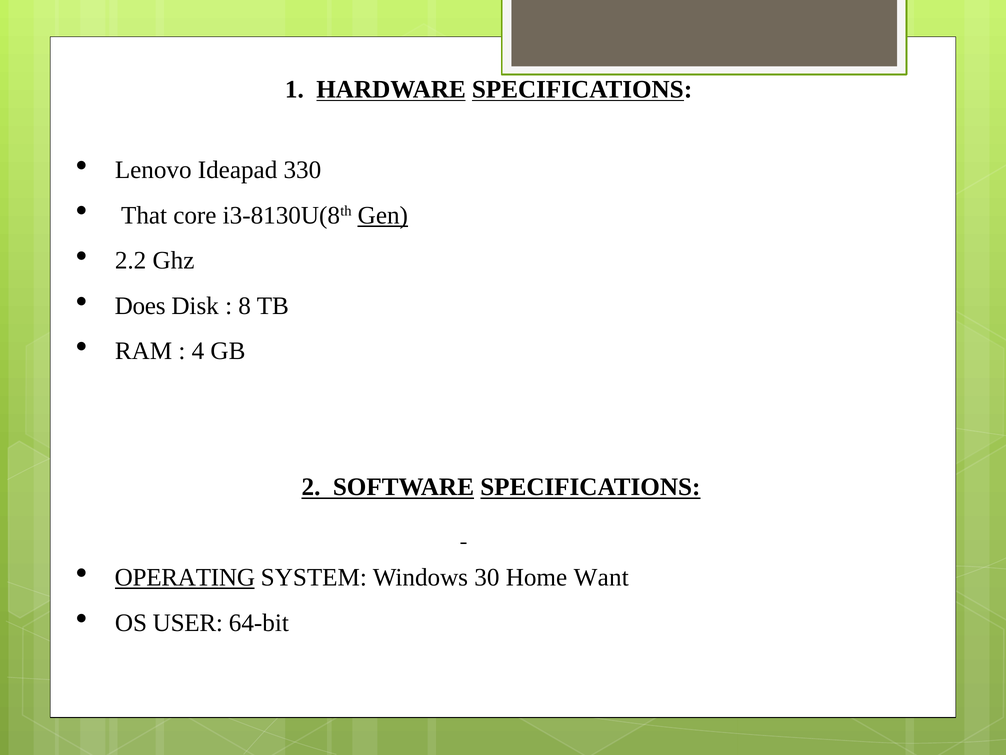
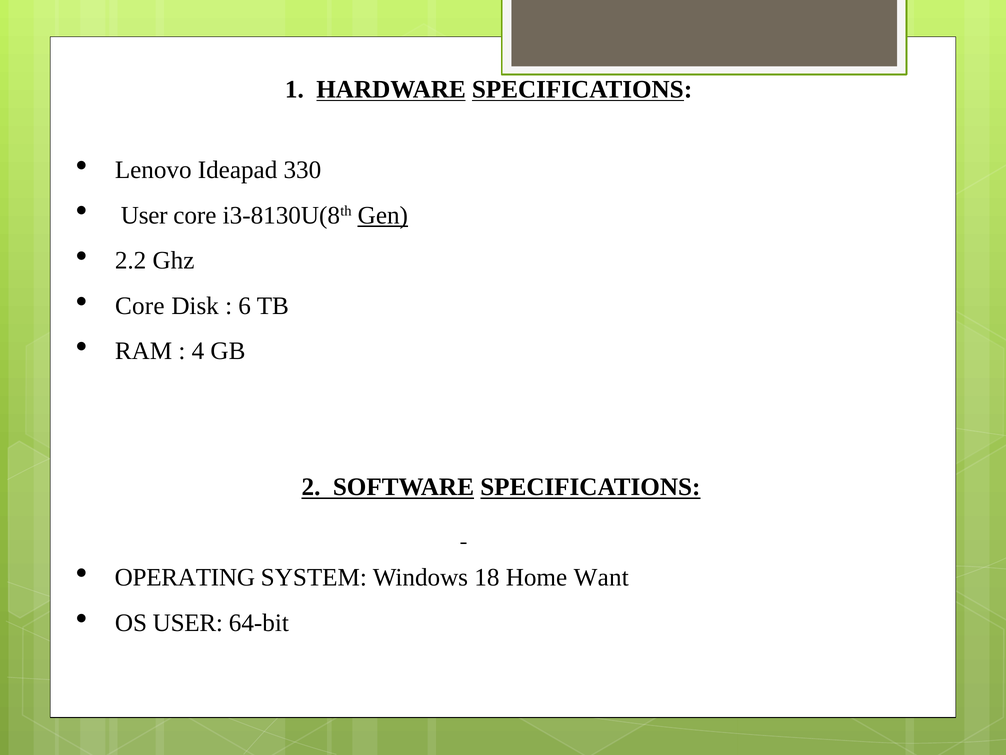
That: That -> User (144, 215)
Does: Does -> Core (140, 306)
8: 8 -> 6 (245, 306)
OPERATING underline: present -> none (185, 577)
30: 30 -> 18 (487, 577)
